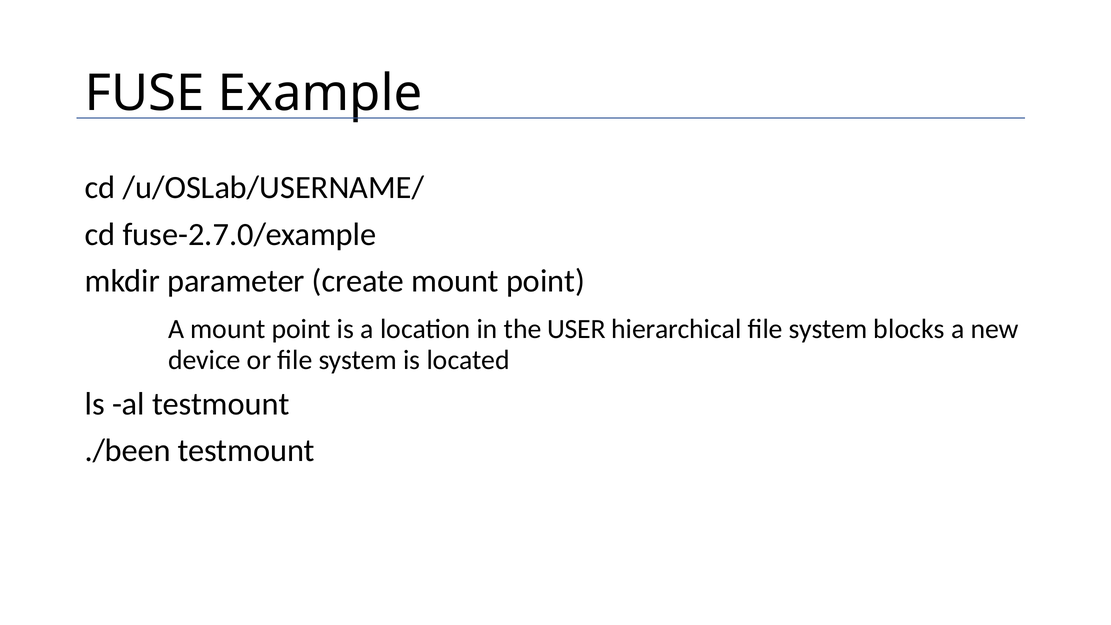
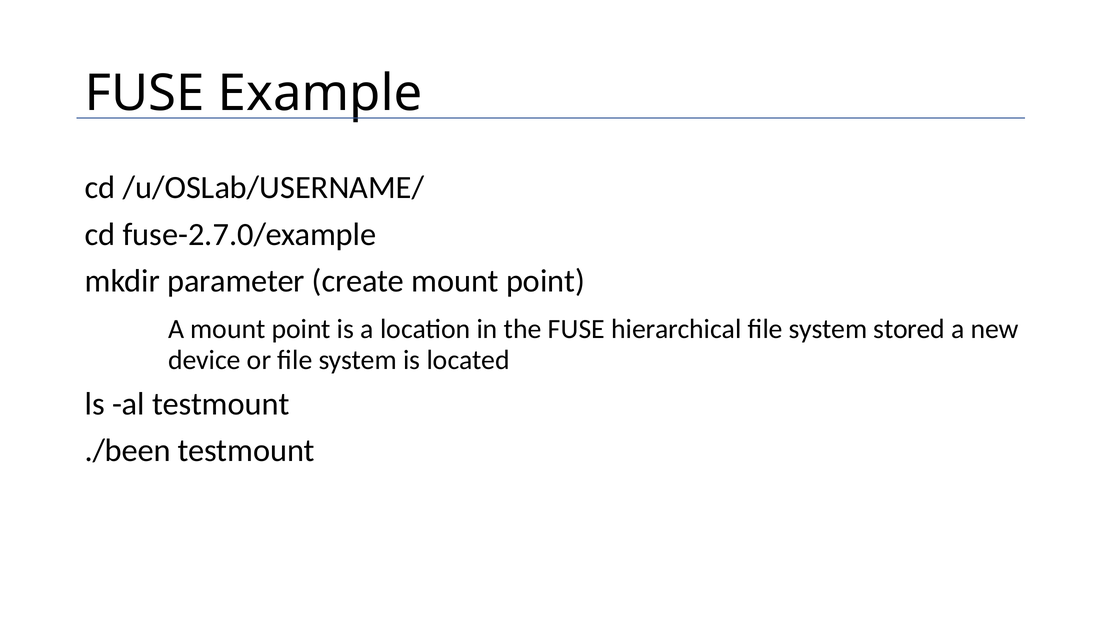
the USER: USER -> FUSE (576, 329)
blocks: blocks -> stored (909, 329)
